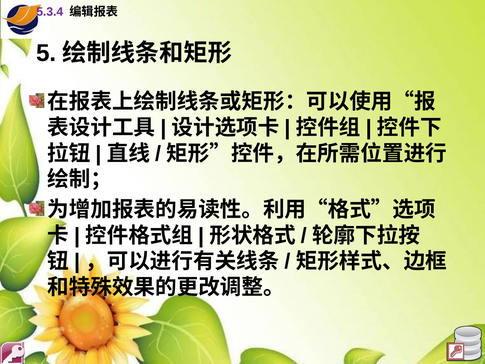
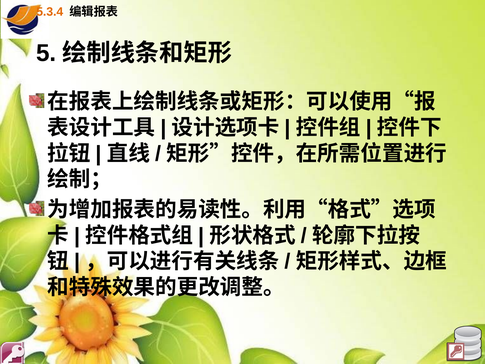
5.3.4 colour: purple -> orange (50, 12)
